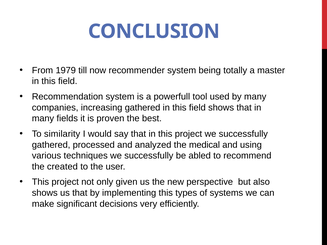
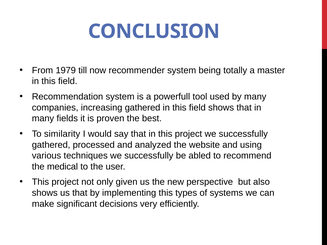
medical: medical -> website (204, 145)
created: created -> medical (62, 167)
